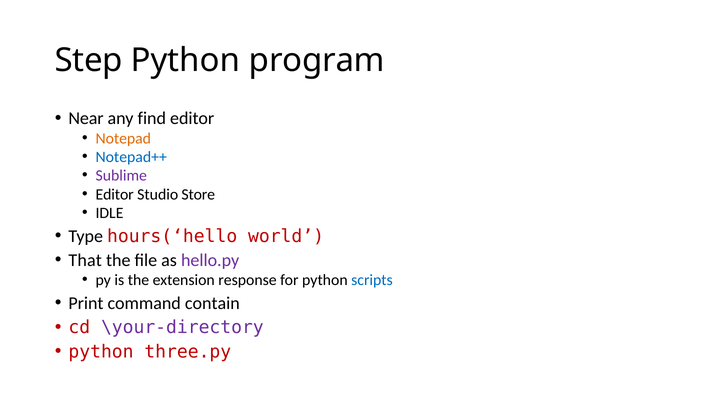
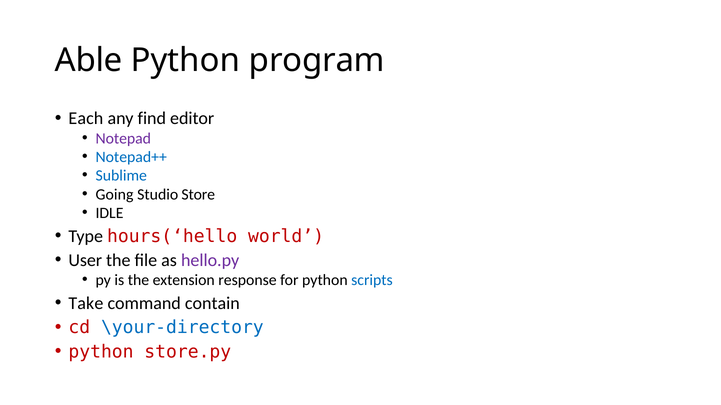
Step: Step -> Able (89, 61)
Near: Near -> Each (86, 119)
Notepad colour: orange -> purple (123, 139)
Sublime colour: purple -> blue (121, 176)
Editor: Editor -> Going (115, 195)
That: That -> User (85, 261)
Print: Print -> Take (86, 304)
\your-directory colour: purple -> blue (182, 328)
three.py: three.py -> store.py (188, 352)
